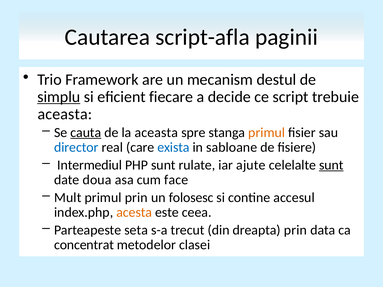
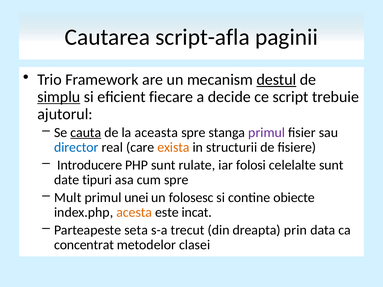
destul underline: none -> present (276, 80)
aceasta: aceasta -> ajutorul (65, 114)
primul colour: orange -> purple (267, 133)
exista colour: blue -> orange (173, 148)
sabloane: sabloane -> structurii (232, 148)
Intermediul: Intermediul -> Introducere (90, 165)
ajute: ajute -> folosi (251, 165)
sunt underline: present -> none (331, 165)
doua: doua -> tipuri (97, 180)
cum face: face -> spre (176, 180)
primul prin: prin -> unei (136, 198)
accesul: accesul -> obiecte (294, 198)
ceea: ceea -> incat (197, 213)
